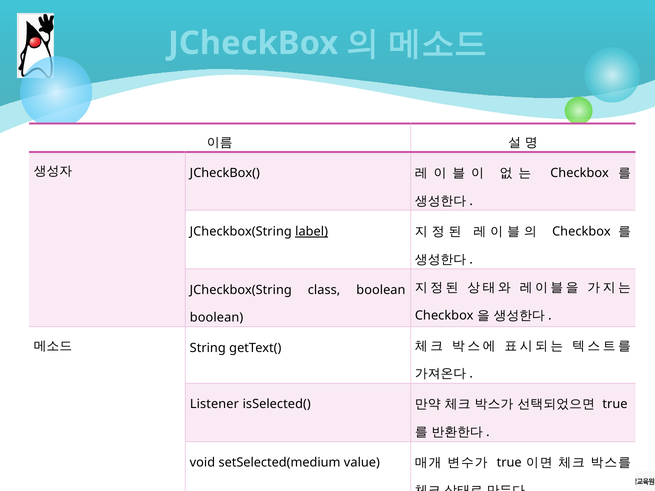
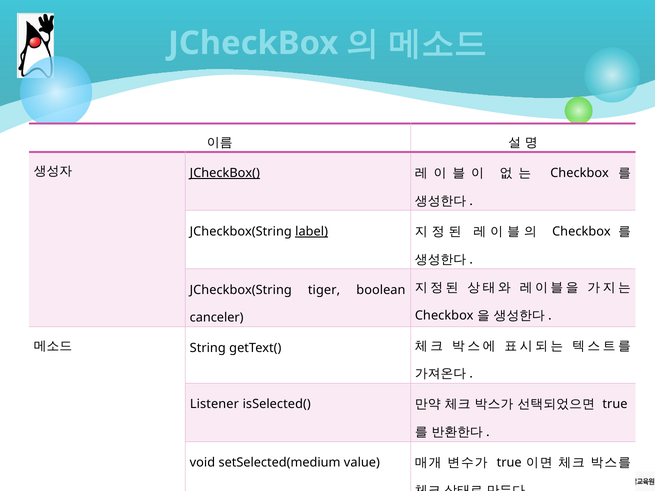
JCheckBox( underline: none -> present (225, 173)
class: class -> tiger (324, 290)
boolean: boolean -> canceler (217, 318)
